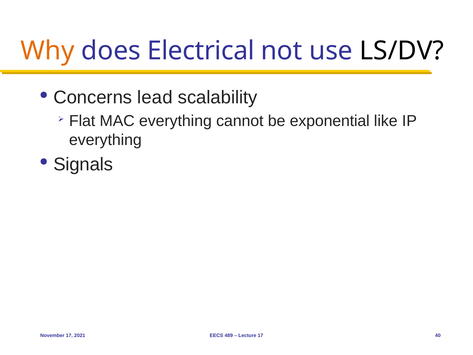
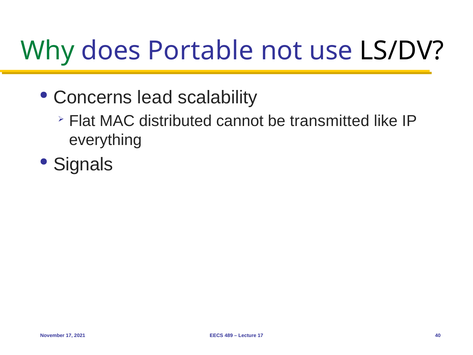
Why colour: orange -> green (48, 51)
Electrical: Electrical -> Portable (201, 51)
MAC everything: everything -> distributed (175, 121)
exponential: exponential -> transmitted (330, 121)
